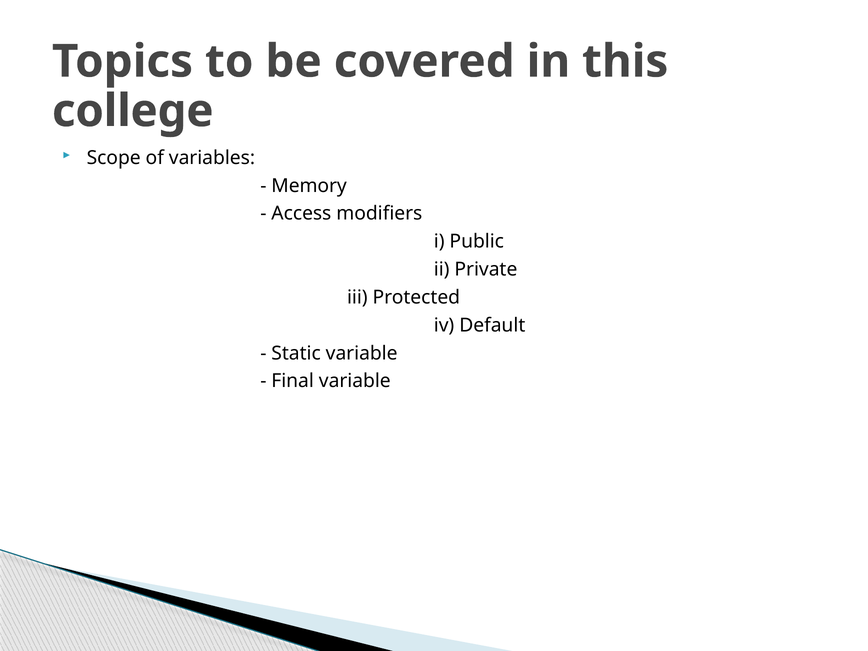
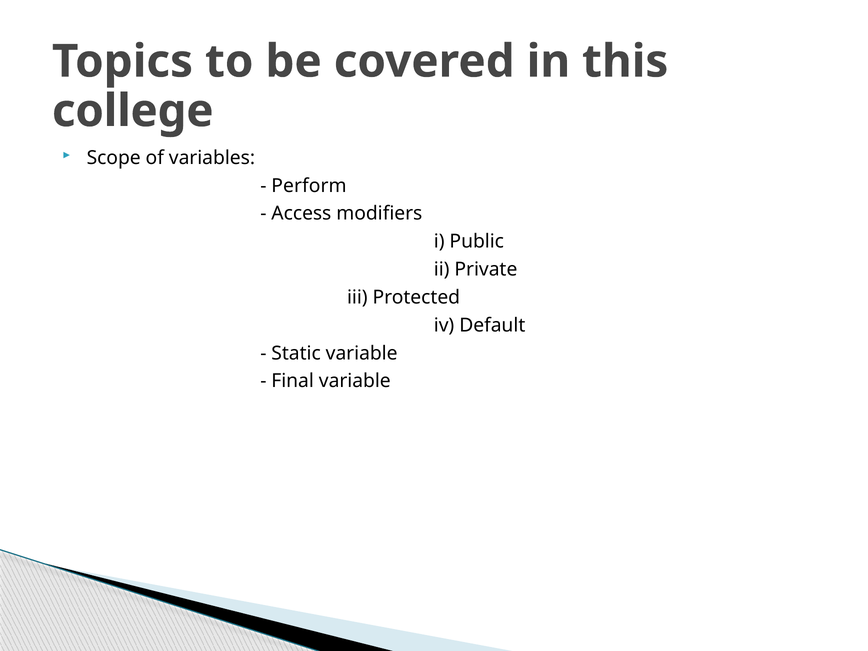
Memory: Memory -> Perform (309, 186)
